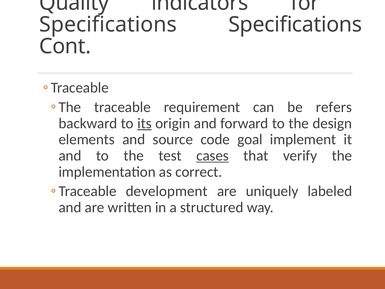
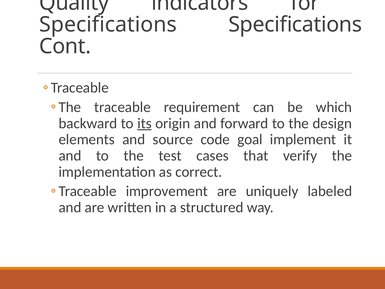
refers: refers -> which (334, 107)
cases underline: present -> none (213, 156)
development: development -> improvement (167, 191)
